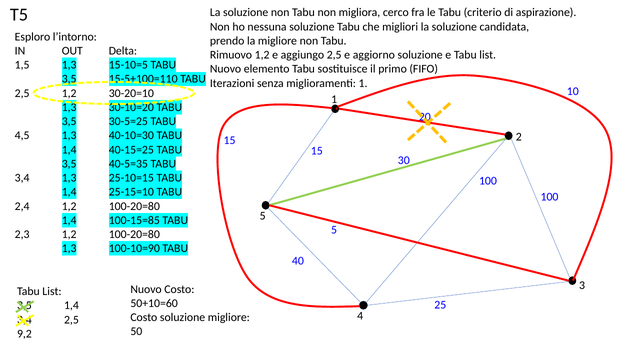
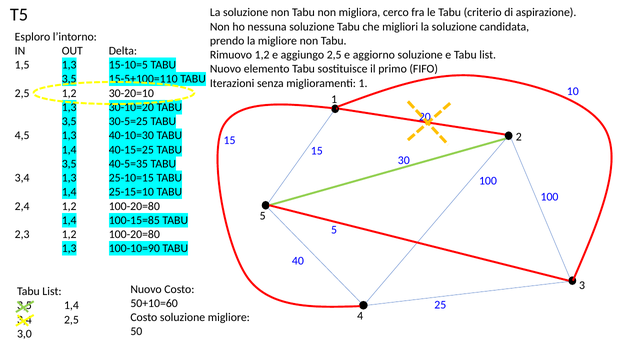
9,2: 9,2 -> 3,0 (24, 334)
